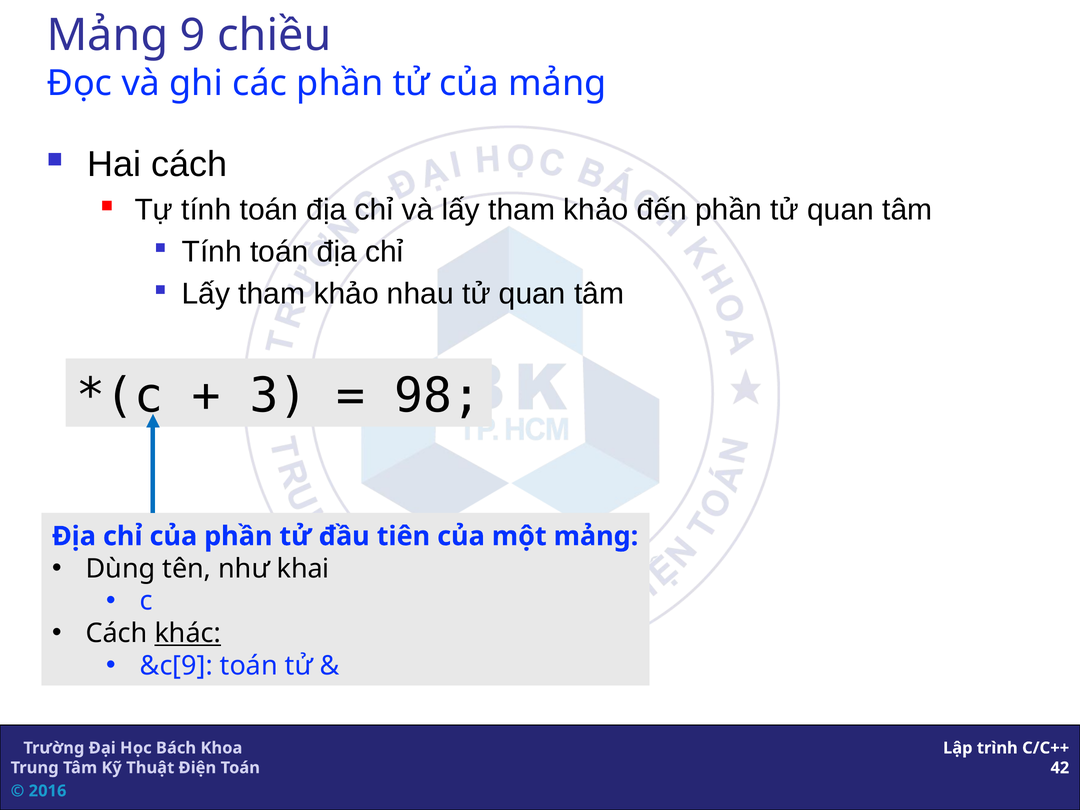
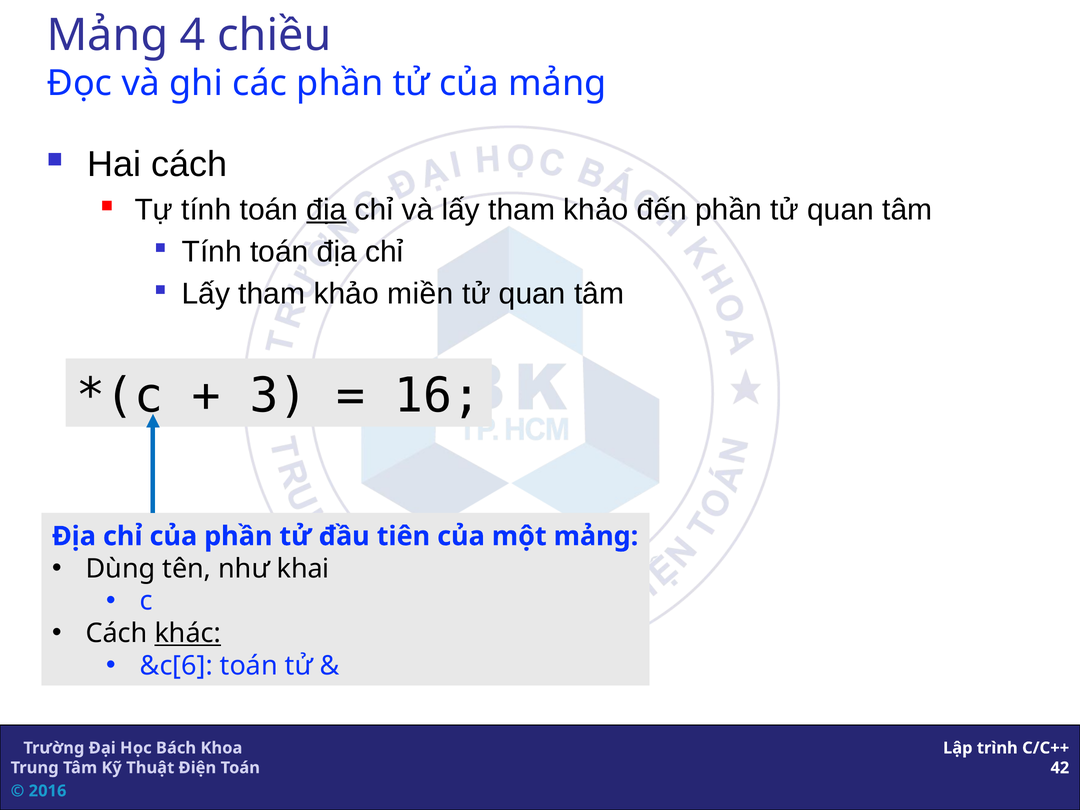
9: 9 -> 4 (193, 35)
địa underline: none -> present (326, 210)
nhau: nhau -> miền (420, 294)
98: 98 -> 16 (438, 396)
&c[9: &c[9 -> &c[6 (176, 666)
